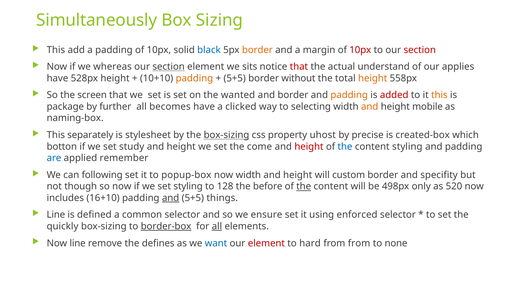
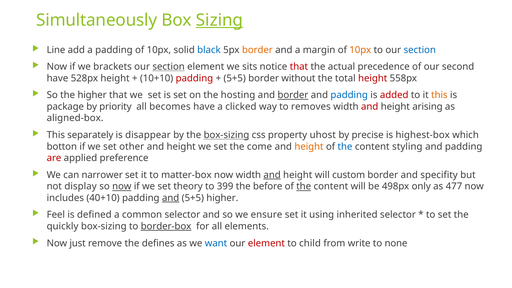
Sizing underline: none -> present (220, 20)
This: This -> Line (56, 50)
10px colour: red -> orange (360, 50)
section colour: red -> blue (420, 50)
whereas: whereas -> brackets (113, 67)
understand: understand -> precedence (384, 67)
applies: applies -> second (458, 67)
padding colour: orange -> red (194, 78)
height colour: orange -> red (373, 78)
the screen: screen -> higher (92, 95)
wanted: wanted -> hosting (238, 95)
border underline: none -> present (293, 95)
padding colour: orange -> blue (349, 95)
further: further -> priority (115, 107)
selecting: selecting -> removes (311, 107)
and colour: orange -> red (370, 107)
mobile: mobile -> arising (427, 107)
naming-box: naming-box -> aligned-box (75, 118)
stylesheet: stylesheet -> disappear (148, 135)
created-box: created-box -> highest-box (423, 135)
study: study -> other (132, 147)
height colour: red -> orange (309, 147)
are colour: blue -> red (54, 158)
remember: remember -> preference (124, 158)
following: following -> narrower (102, 175)
popup-box: popup-box -> matter-box (186, 175)
and underline: none -> present (272, 175)
though: though -> display (81, 186)
now underline: none -> present (122, 186)
set styling: styling -> theory (188, 186)
128: 128 -> 399 (225, 186)
520: 520 -> 477 (454, 186)
16+10: 16+10 -> 40+10 (103, 198)
5+5 things: things -> higher (222, 198)
Line: Line -> Feel (56, 215)
enforced: enforced -> inherited (357, 215)
all underline: present -> none (217, 226)
Now line: line -> just (78, 243)
hard: hard -> child (310, 243)
from from: from -> write (359, 243)
